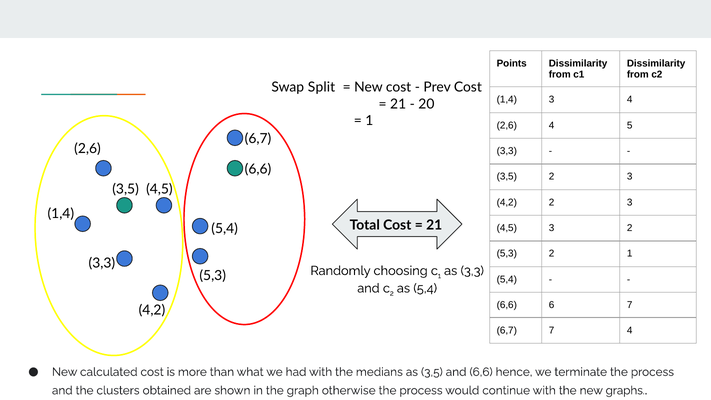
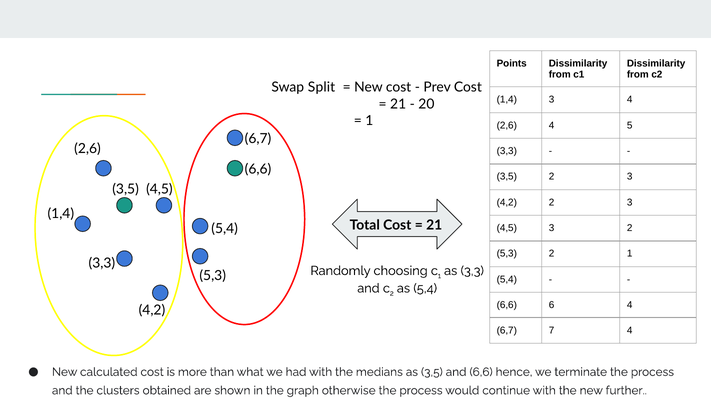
6 7: 7 -> 4 (630, 305)
graphs: graphs -> further (626, 390)
